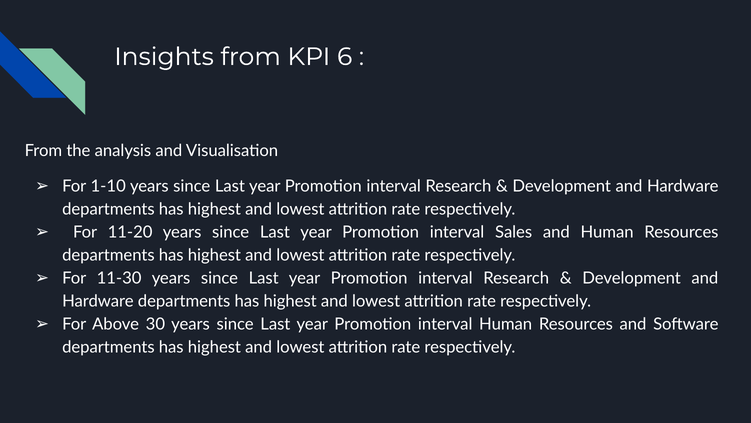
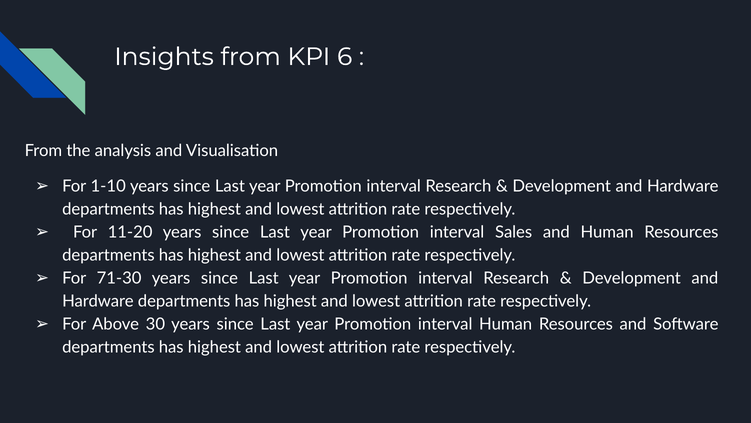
11-30: 11-30 -> 71-30 (119, 278)
